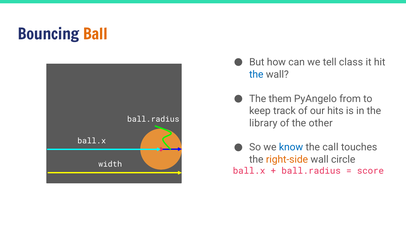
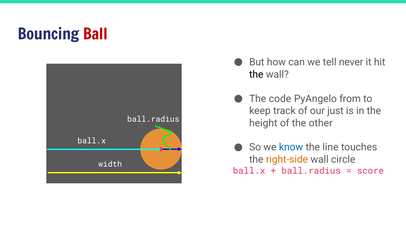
Ball colour: orange -> red (95, 34)
class: class -> never (351, 62)
the colour: blue -> black (256, 74)
them: them -> code (280, 99)
hits: hits -> just (335, 111)
library: library -> height (263, 123)
call: call -> line (330, 148)
